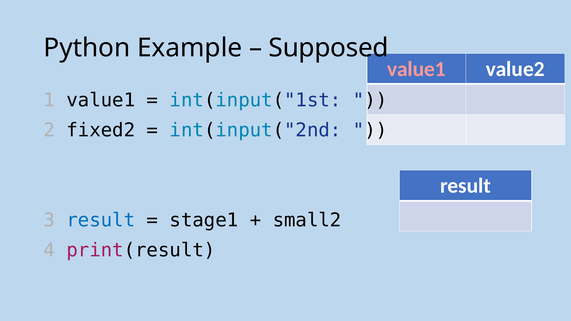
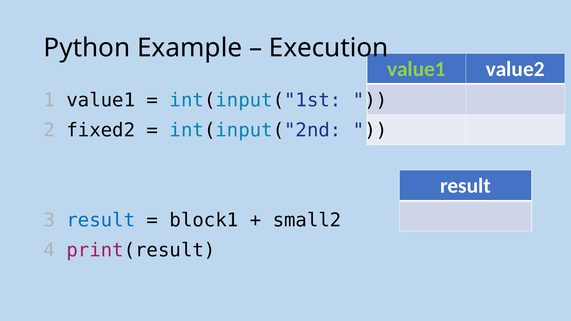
Supposed: Supposed -> Execution (329, 48)
value1 colour: pink -> light green (416, 69)
stage1: stage1 -> block1 (204, 220)
